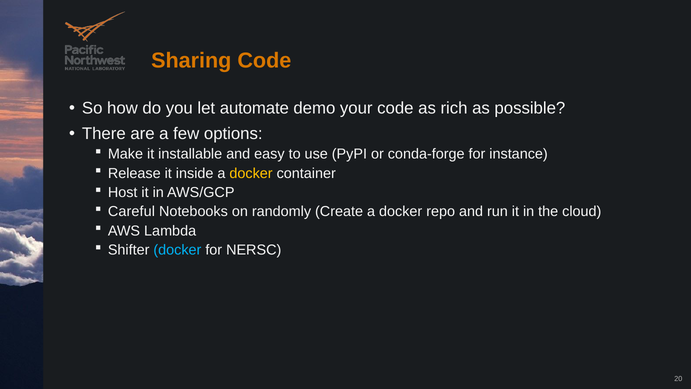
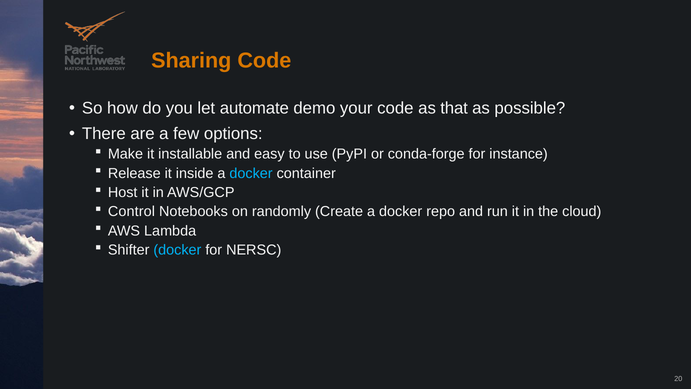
rich: rich -> that (454, 108)
docker colour: yellow -> light blue (251, 173)
Careful: Careful -> Control (131, 212)
